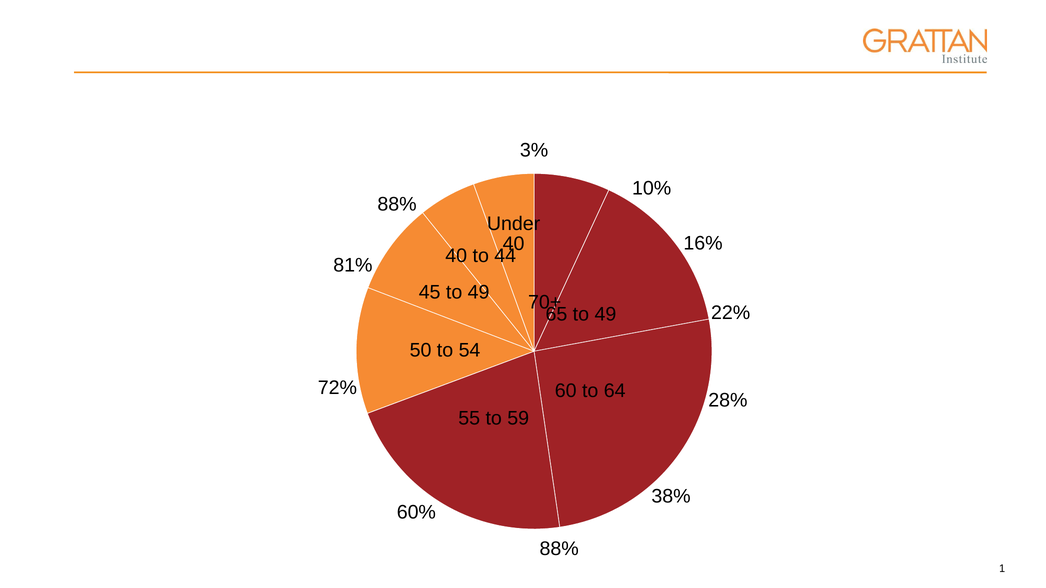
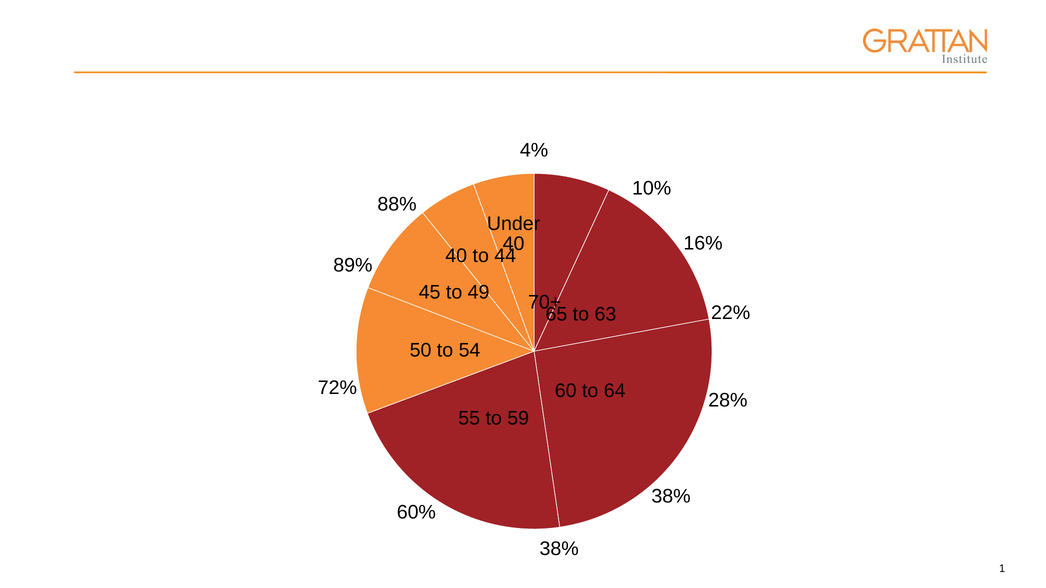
3%: 3% -> 4% (534, 150)
81%: 81% -> 89% (353, 265)
65 to 49: 49 -> 63 (605, 314)
88%: 88% -> 38% (559, 549)
